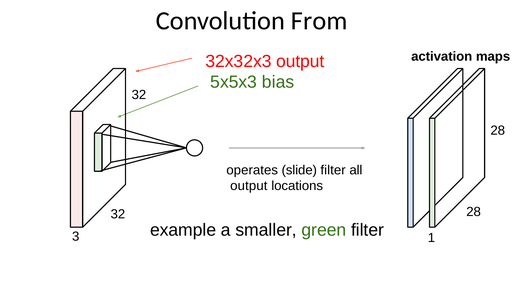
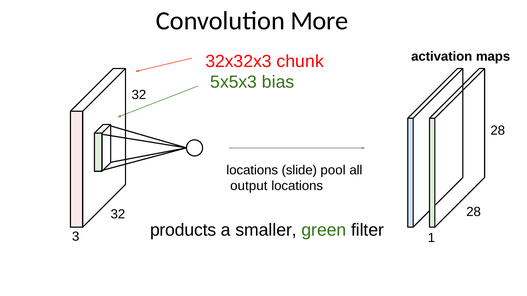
From: From -> More (319, 21)
32x32x3 output: output -> chunk (300, 62)
operates: operates -> locations (252, 170)
slide filter: filter -> pool (333, 170)
example: example -> products (183, 230)
